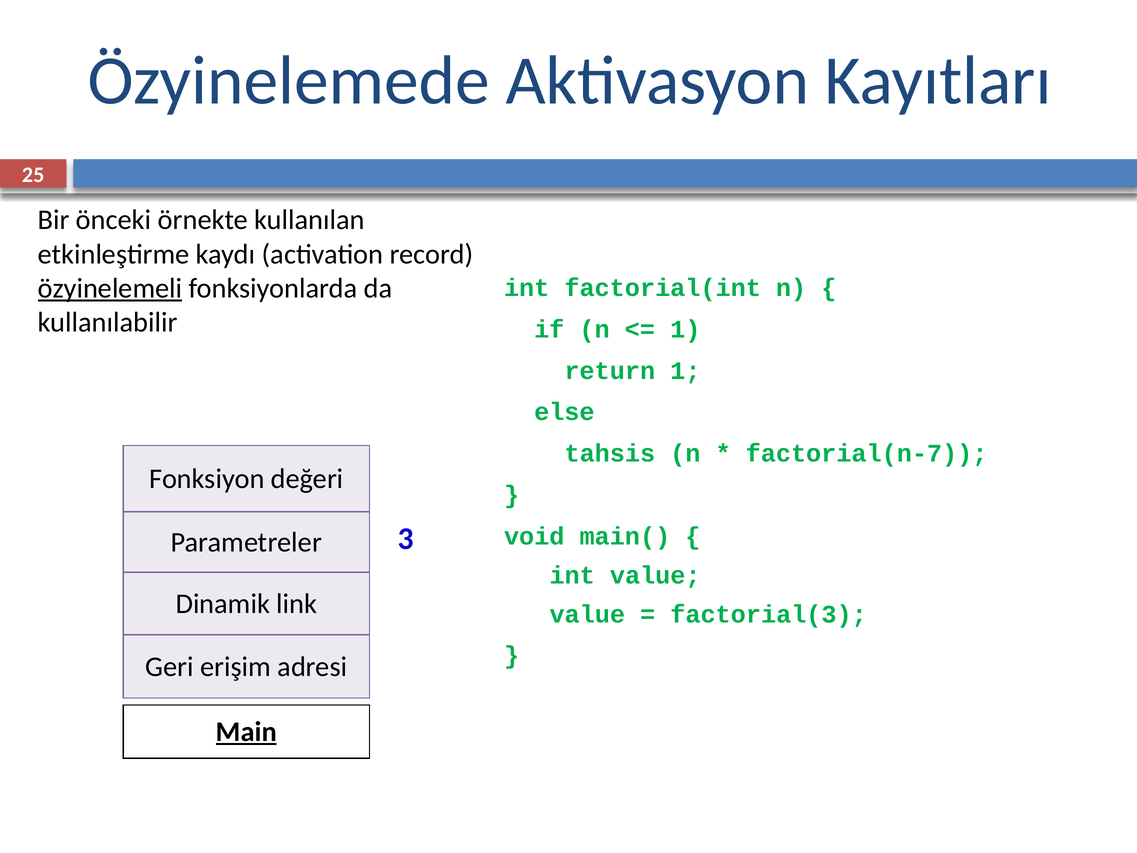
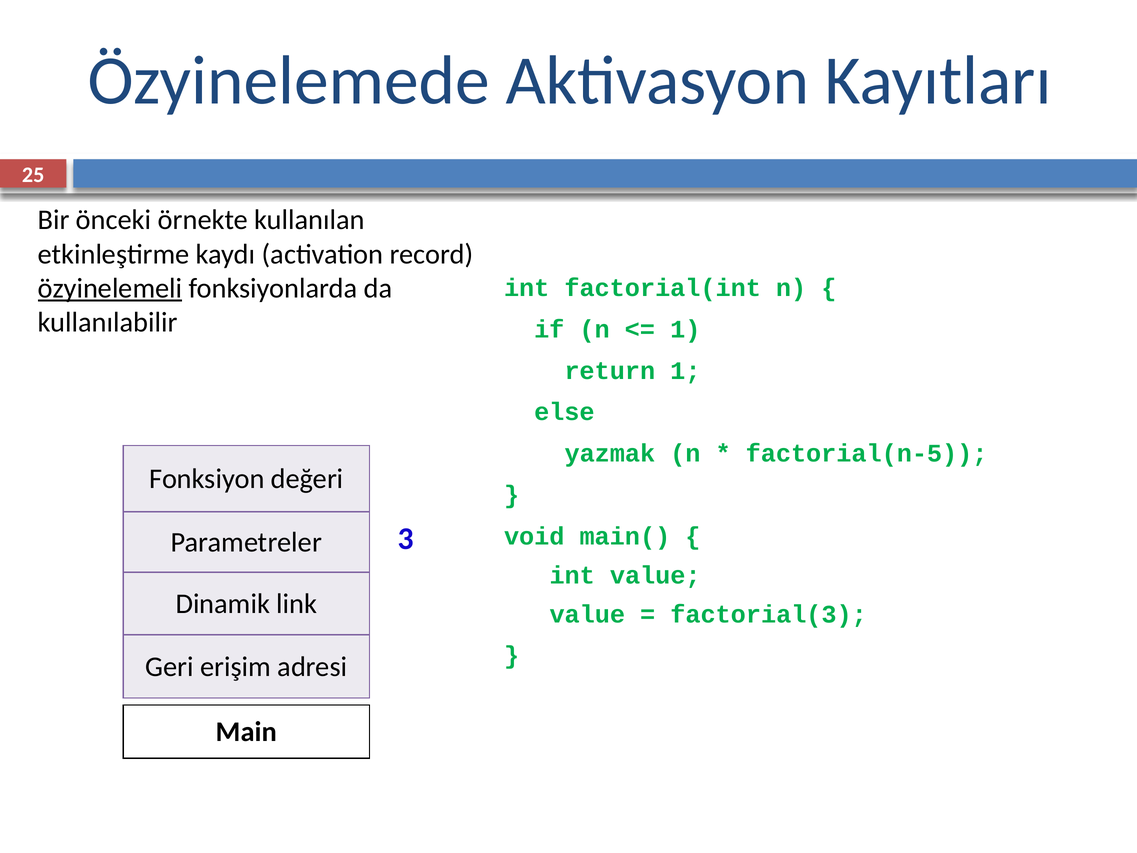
tahsis: tahsis -> yazmak (610, 453)
factorial(n-7: factorial(n-7 -> factorial(n-5 (867, 453)
Main underline: present -> none (246, 732)
